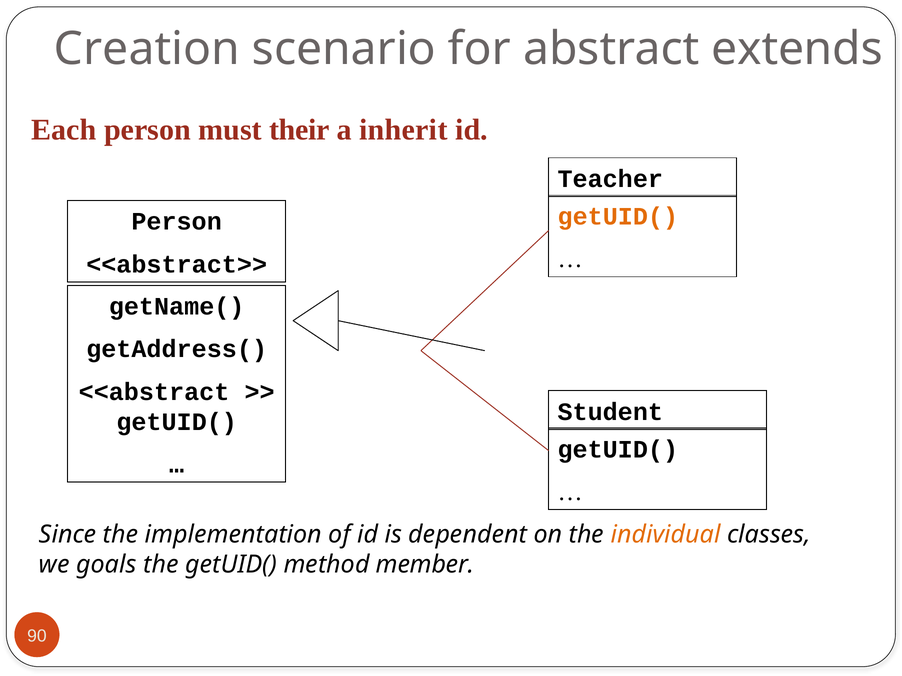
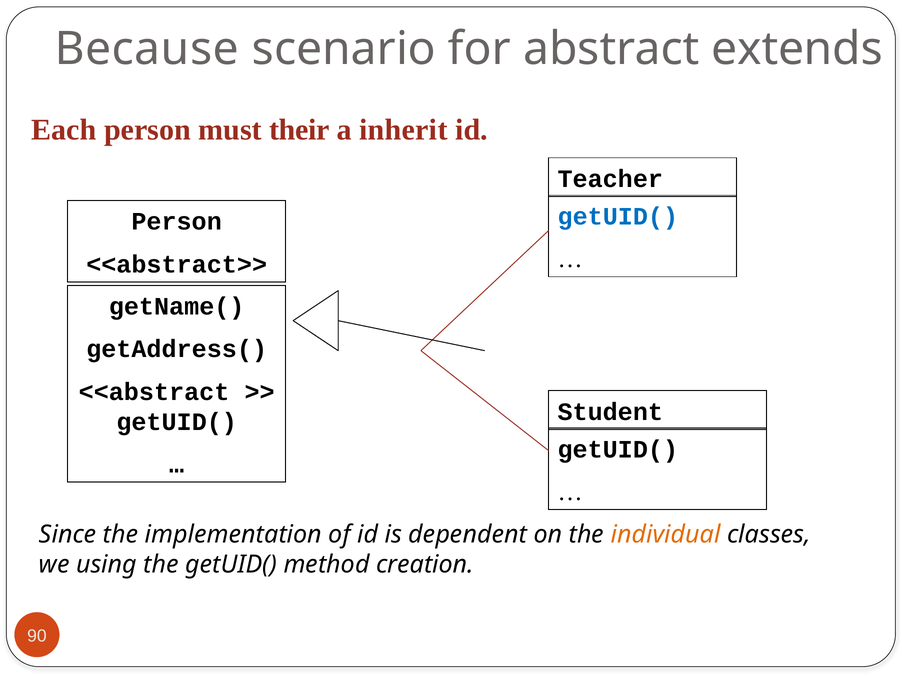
Creation: Creation -> Because (147, 49)
getUID( colour: orange -> blue (618, 217)
goals: goals -> using (106, 565)
member: member -> creation (425, 565)
